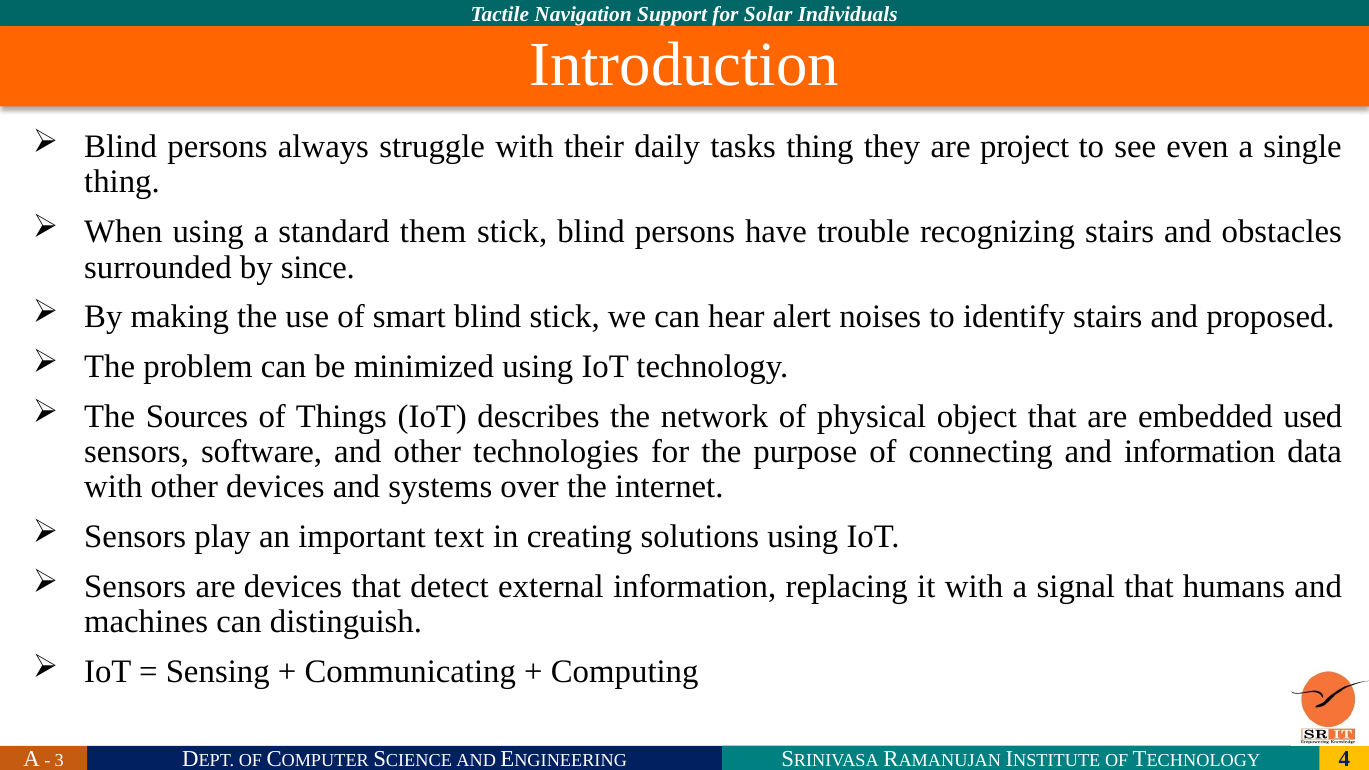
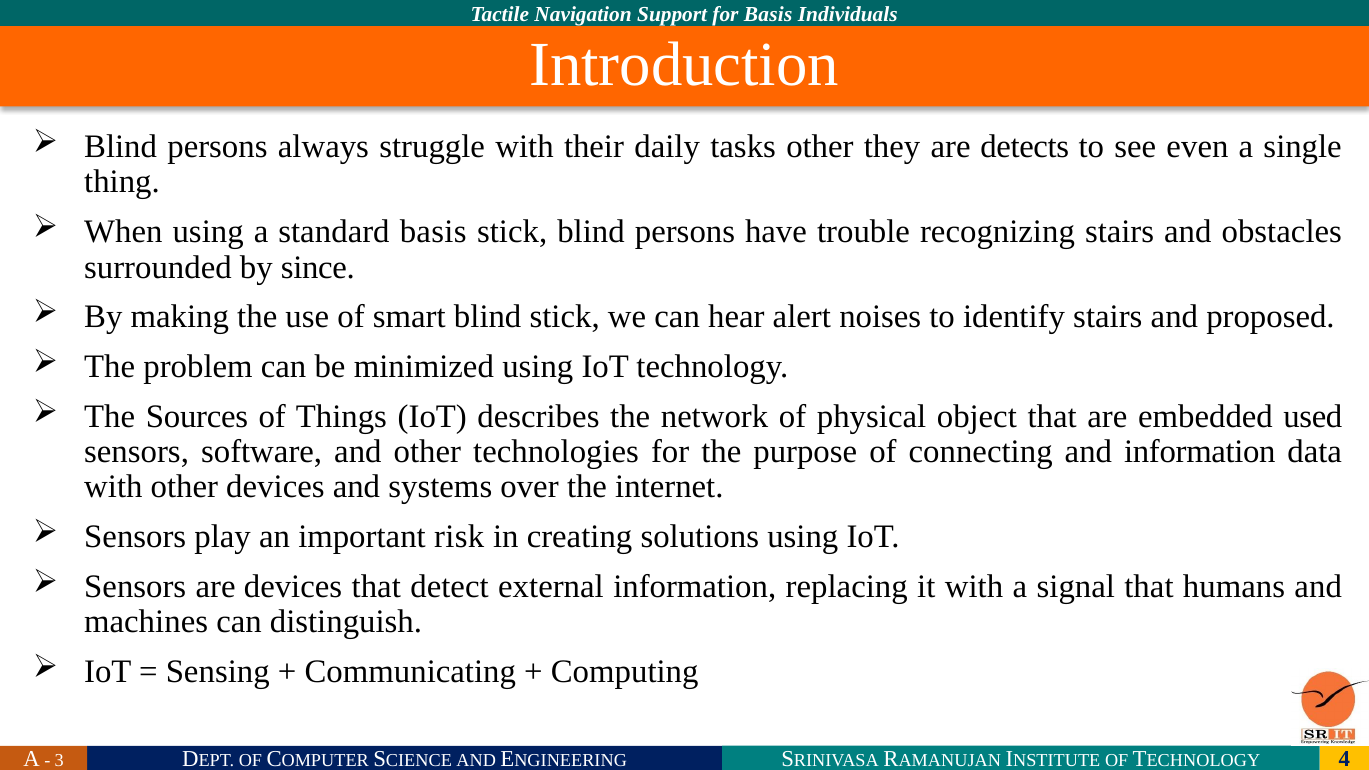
for Solar: Solar -> Basis (768, 15)
tasks thing: thing -> other (820, 147)
project: project -> detects (1025, 147)
standard them: them -> basis (433, 232)
text: text -> risk (459, 537)
